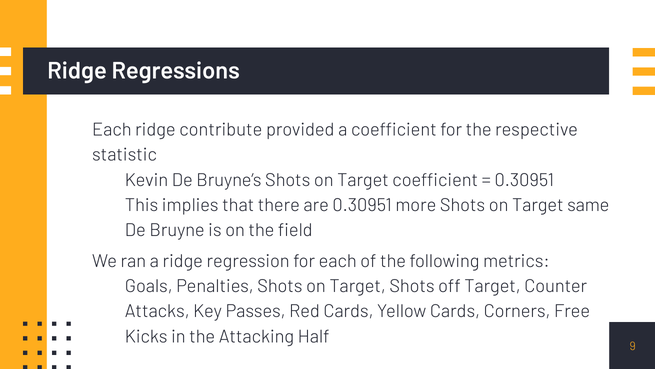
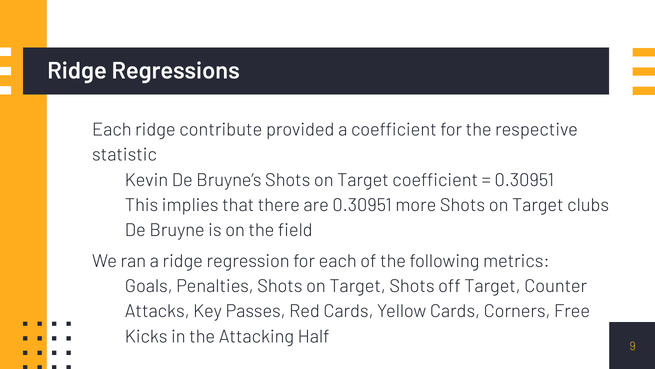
same: same -> clubs (588, 205)
